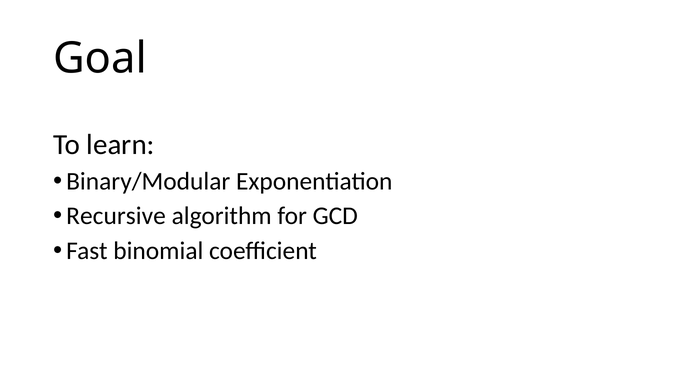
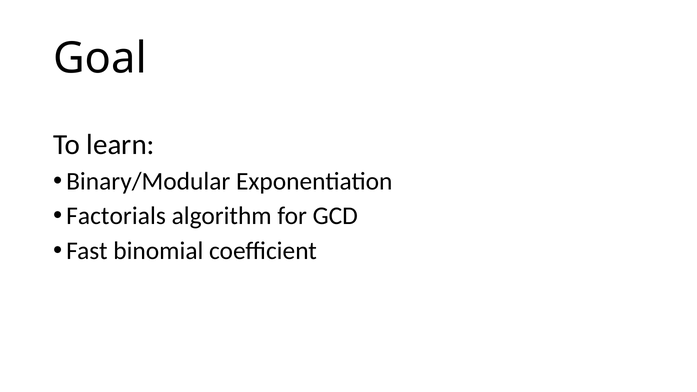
Recursive: Recursive -> Factorials (116, 216)
